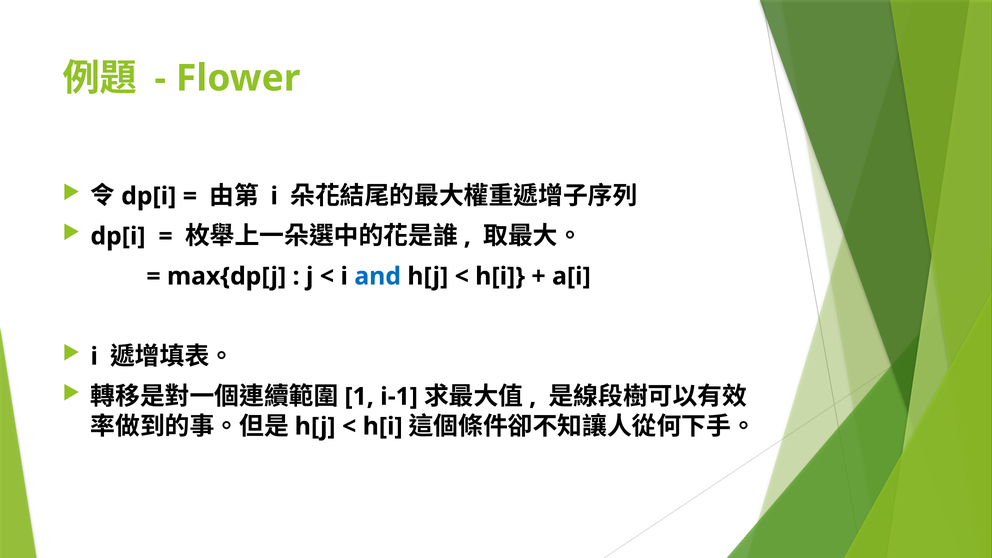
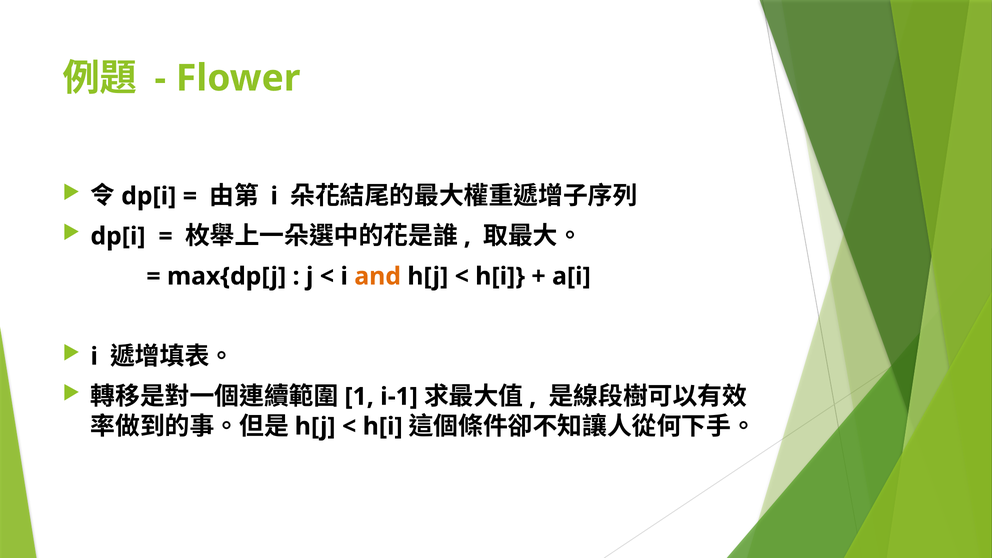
and colour: blue -> orange (378, 276)
